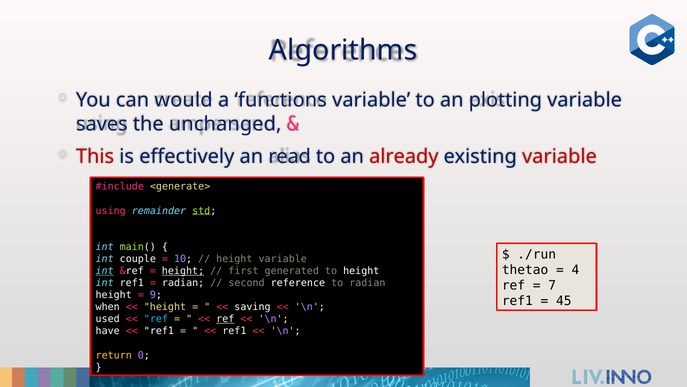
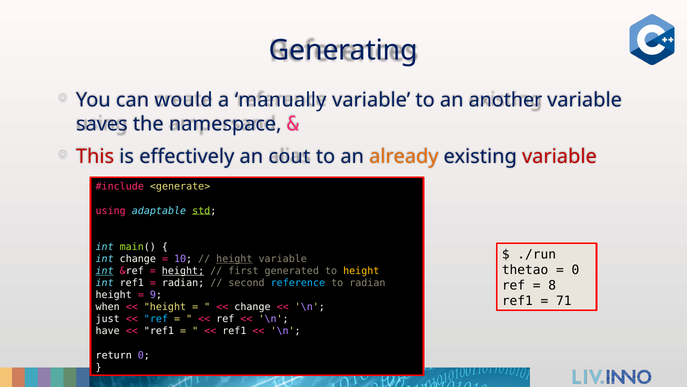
Algorithms: Algorithms -> Generating (343, 50)
functions: functions -> manually (281, 100)
plotting: plotting -> another (505, 100)
unchanged: unchanged -> namespace (225, 124)
read: read -> cout (289, 156)
already colour: red -> orange (404, 156)
remainder: remainder -> adaptable (159, 210)
int couple: couple -> change (138, 259)
height underline: none -> present (234, 259)
4: 4 -> 0 (575, 270)
height colour: white -> yellow (361, 271)
reference colour: white -> light blue (298, 283)
7: 7 -> 8 (552, 285)
45: 45 -> 71 (564, 301)
saving: saving -> change (252, 307)
used: used -> just (108, 319)
ref underline: present -> none (225, 319)
return colour: yellow -> white (114, 355)
